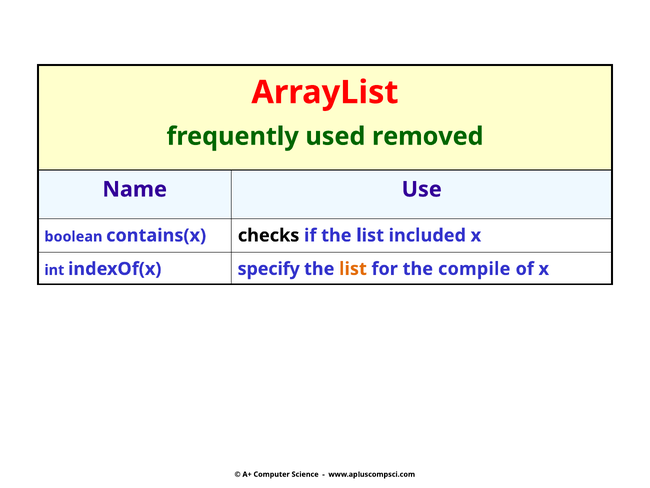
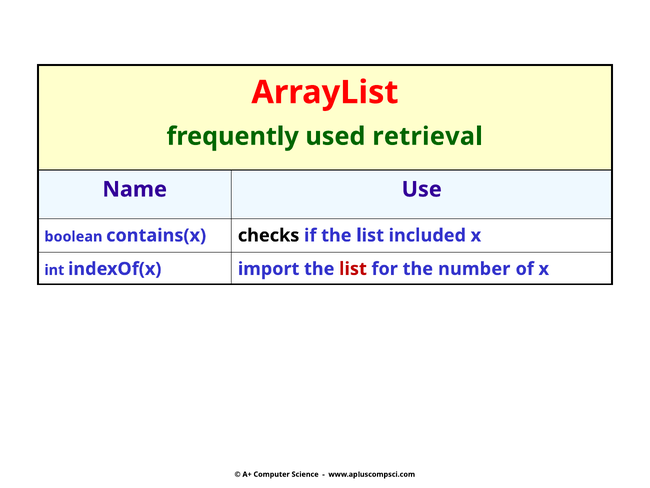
removed: removed -> retrieval (428, 136)
specify: specify -> import (269, 269)
list colour: orange -> red (353, 269)
compile: compile -> number (474, 269)
